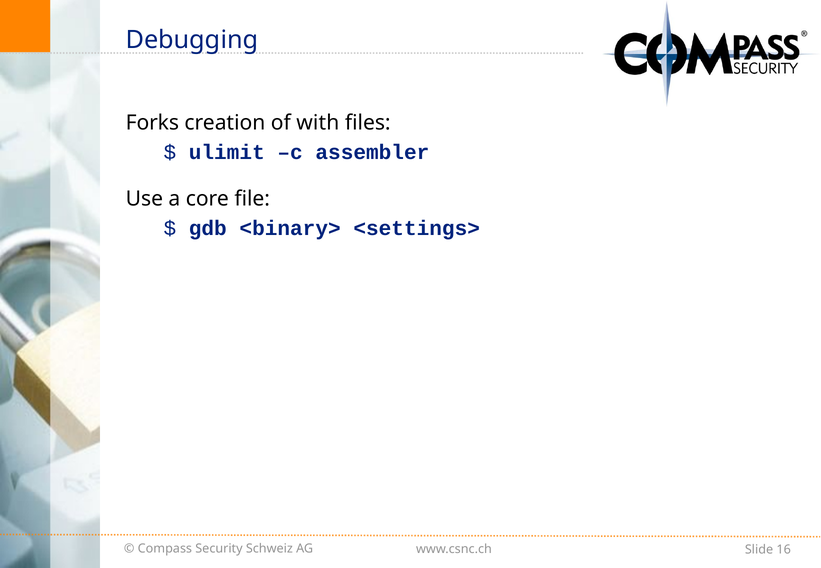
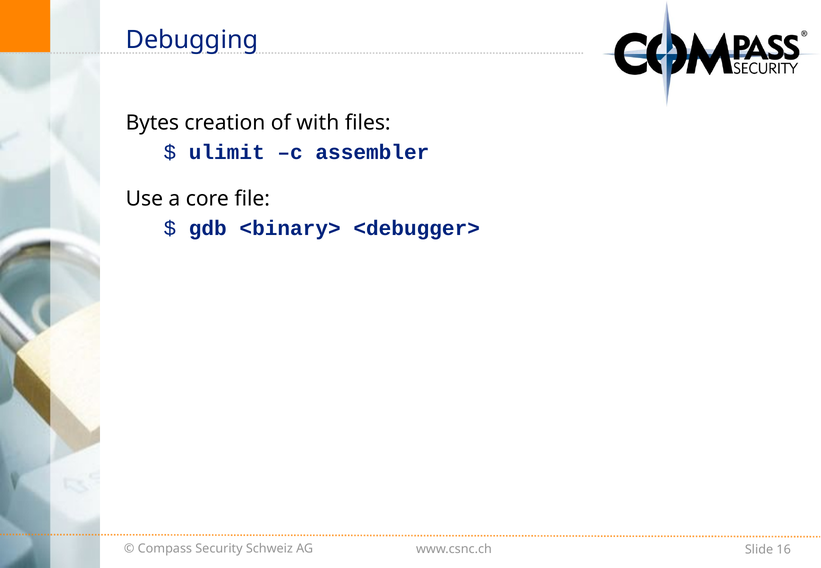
Forks: Forks -> Bytes (152, 123)
<settings>: <settings> -> <debugger> (417, 228)
